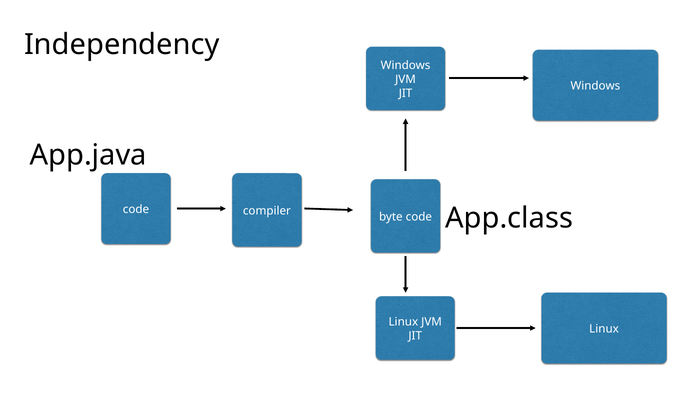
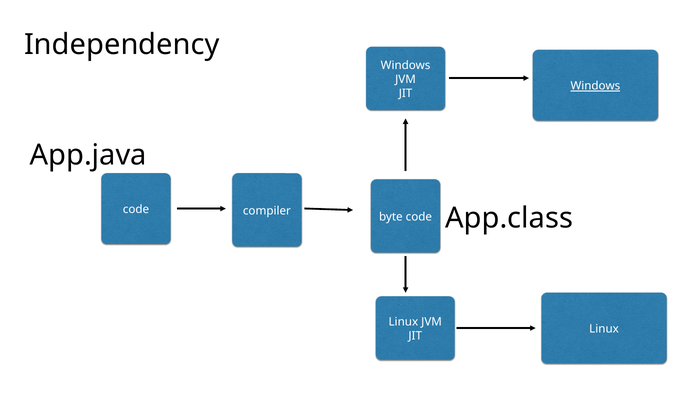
Windows underline: none -> present (595, 86)
